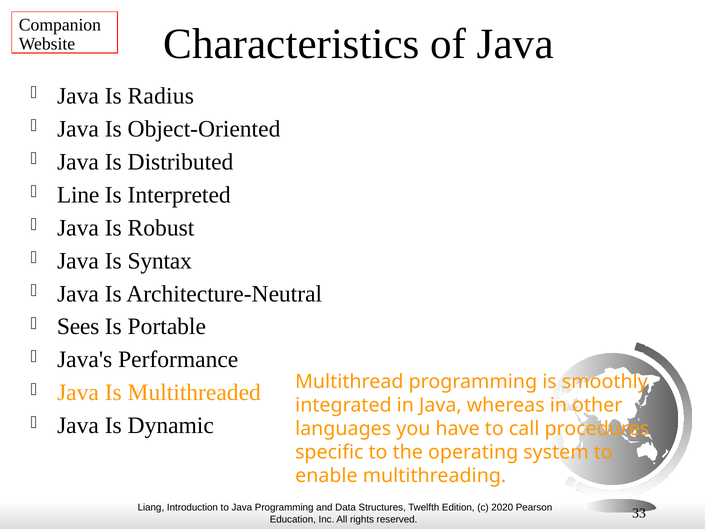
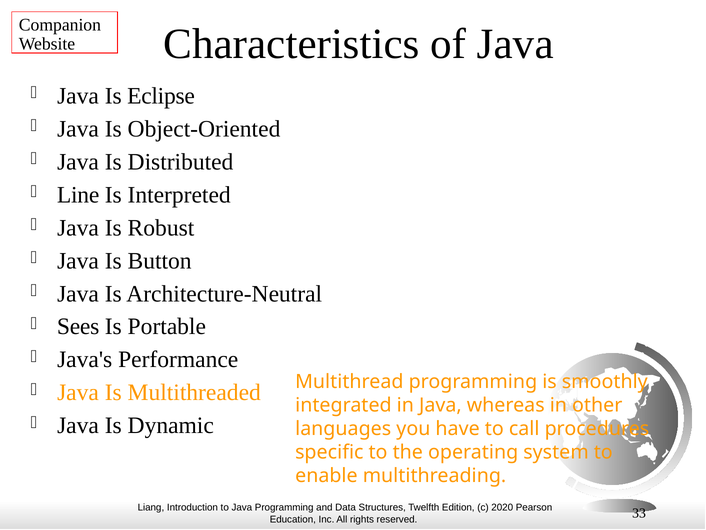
Radius: Radius -> Eclipse (161, 96)
Syntax: Syntax -> Button (160, 261)
